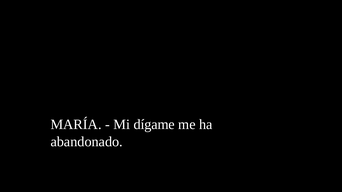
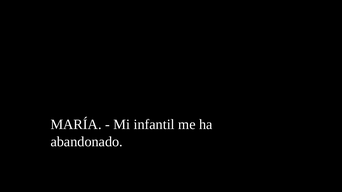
dígame: dígame -> infantil (154, 125)
